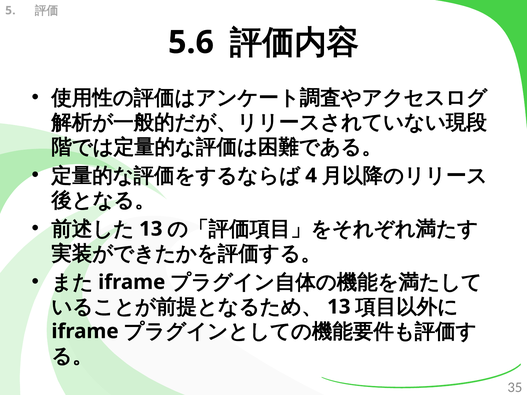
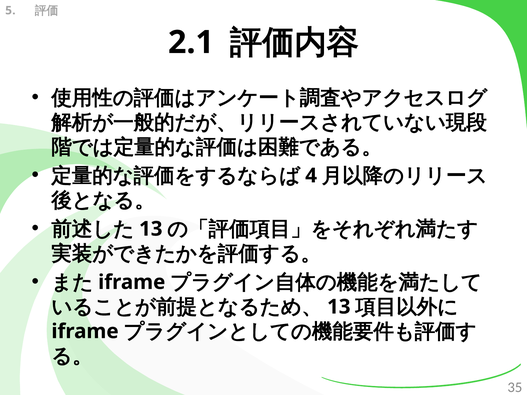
5.6: 5.6 -> 2.1 (191, 42)
